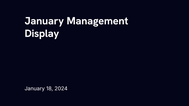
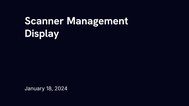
January: January -> Scanner (44, 21)
